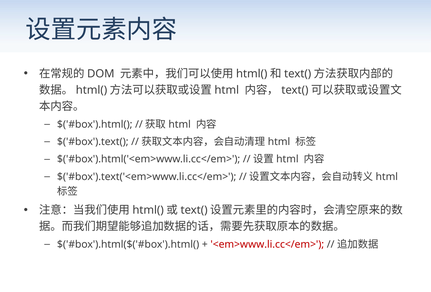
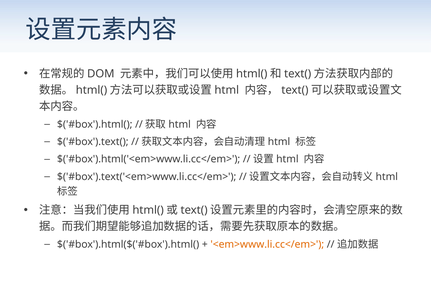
<em>www.li.cc</em> colour: red -> orange (267, 245)
